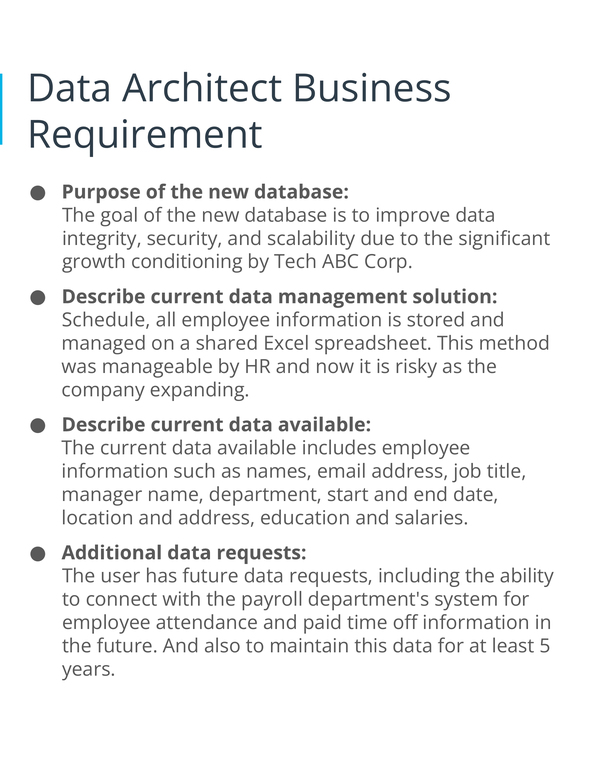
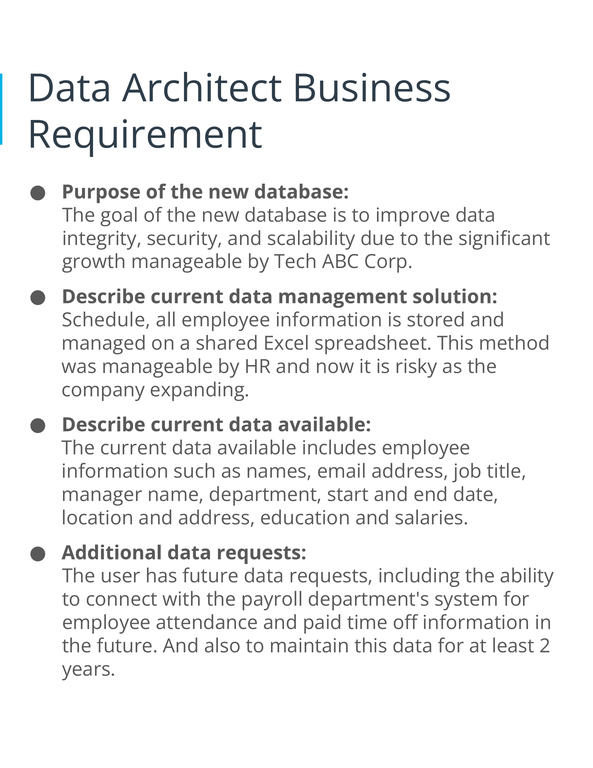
growth conditioning: conditioning -> manageable (187, 262)
5: 5 -> 2 (545, 646)
